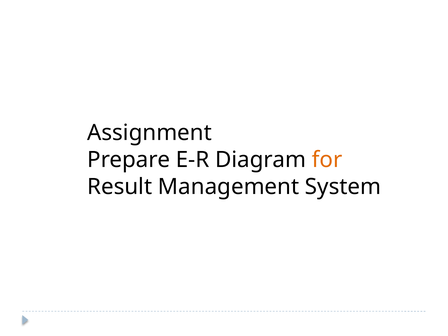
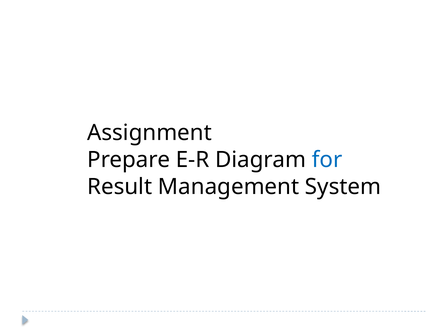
for colour: orange -> blue (327, 160)
